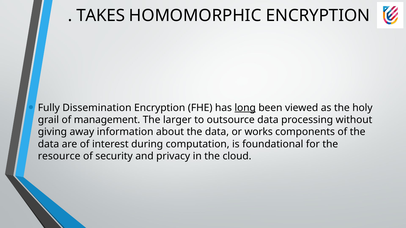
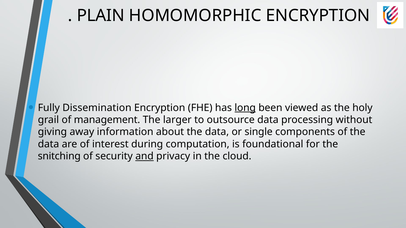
TAKES: TAKES -> PLAIN (101, 16)
works: works -> single (259, 132)
resource: resource -> snitching (59, 157)
and underline: none -> present (144, 157)
